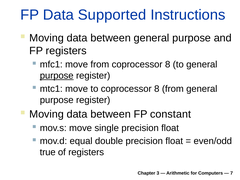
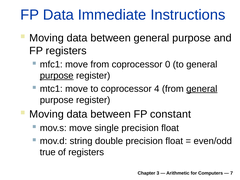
Supported: Supported -> Immediate (112, 15)
from coprocessor 8: 8 -> 0 (168, 64)
to coprocessor 8: 8 -> 4 (157, 89)
general underline: none -> present (202, 89)
equal: equal -> string (81, 141)
